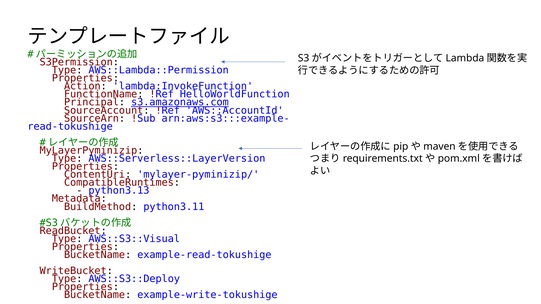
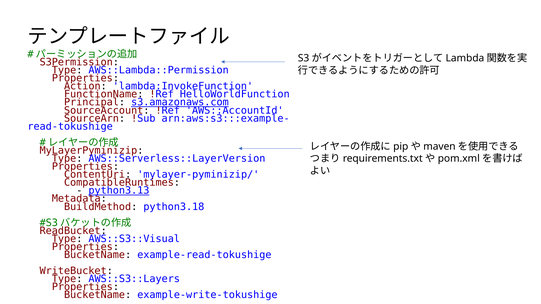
python3.13 underline: none -> present (119, 191)
python3.11: python3.11 -> python3.18 (174, 207)
AWS::S3::Deploy: AWS::S3::Deploy -> AWS::S3::Layers (134, 279)
